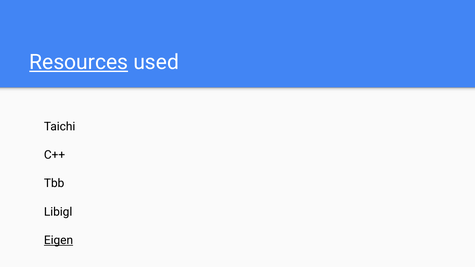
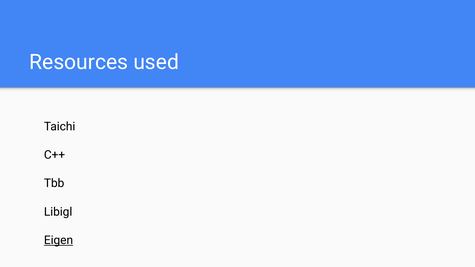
Resources underline: present -> none (79, 62)
